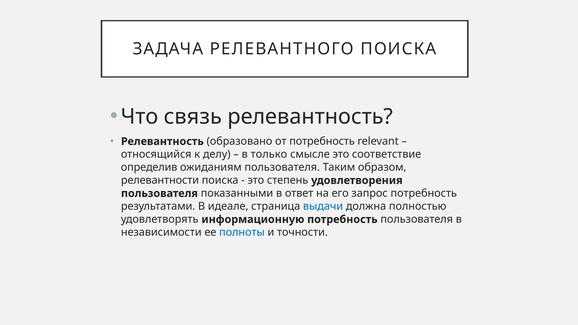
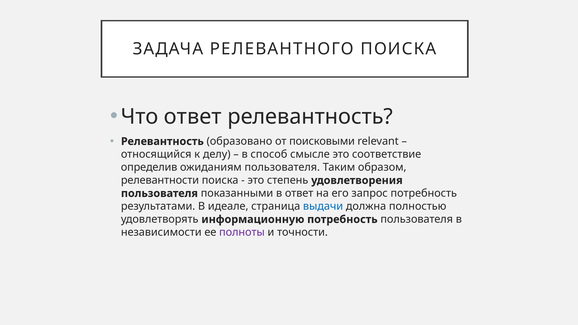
Что связь: связь -> ответ (193, 117)
от потребность: потребность -> поисковыми (322, 141)
только: только -> способ (269, 154)
полноты colour: blue -> purple (242, 232)
